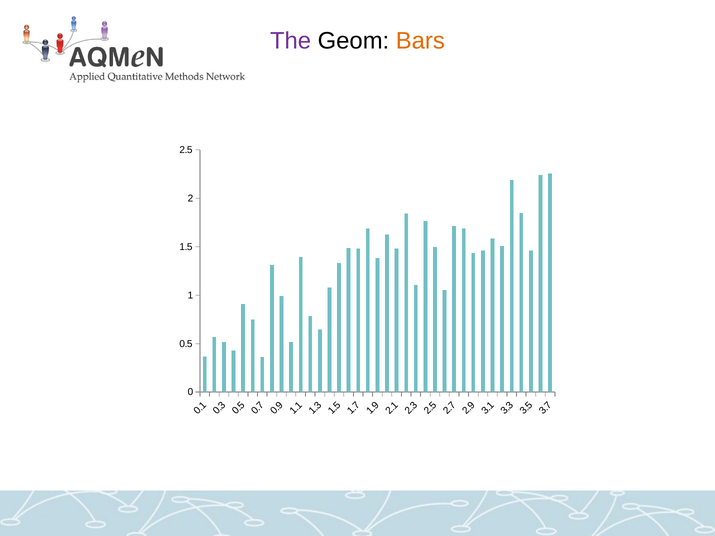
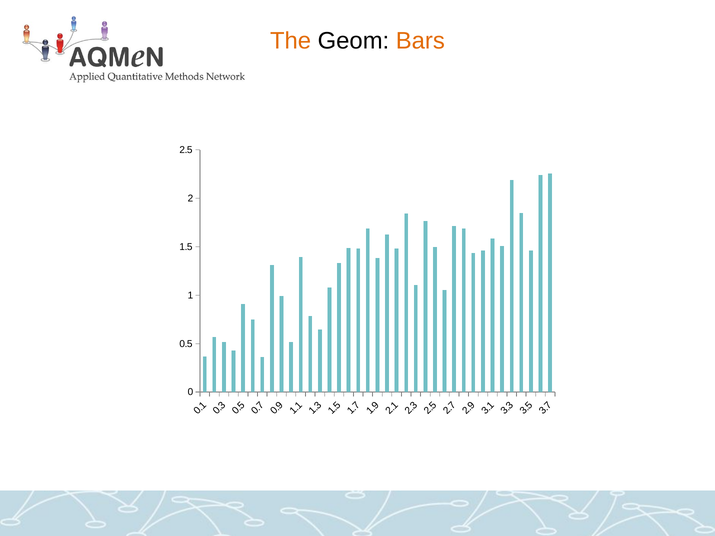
The colour: purple -> orange (291, 41)
